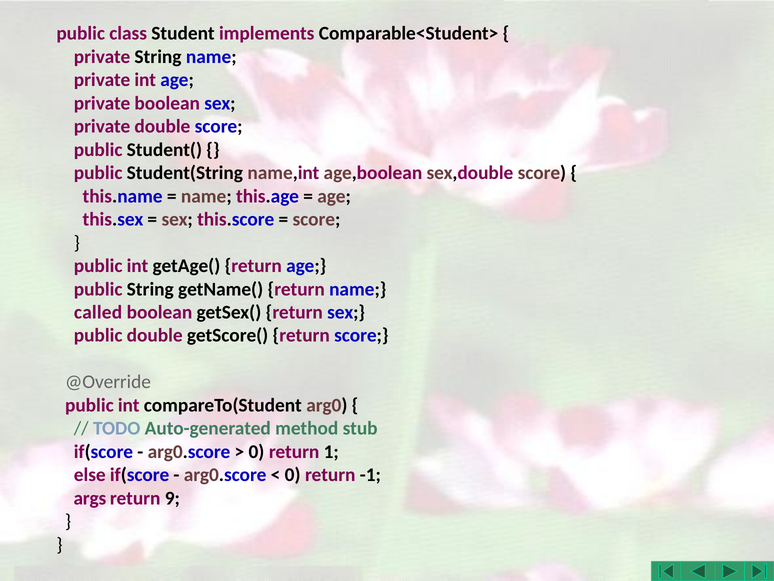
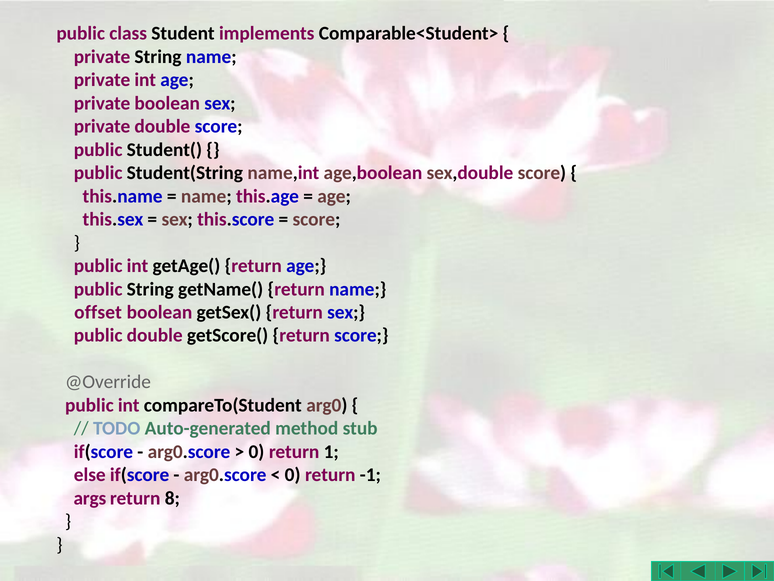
called: called -> offset (98, 312)
9: 9 -> 8 (172, 498)
